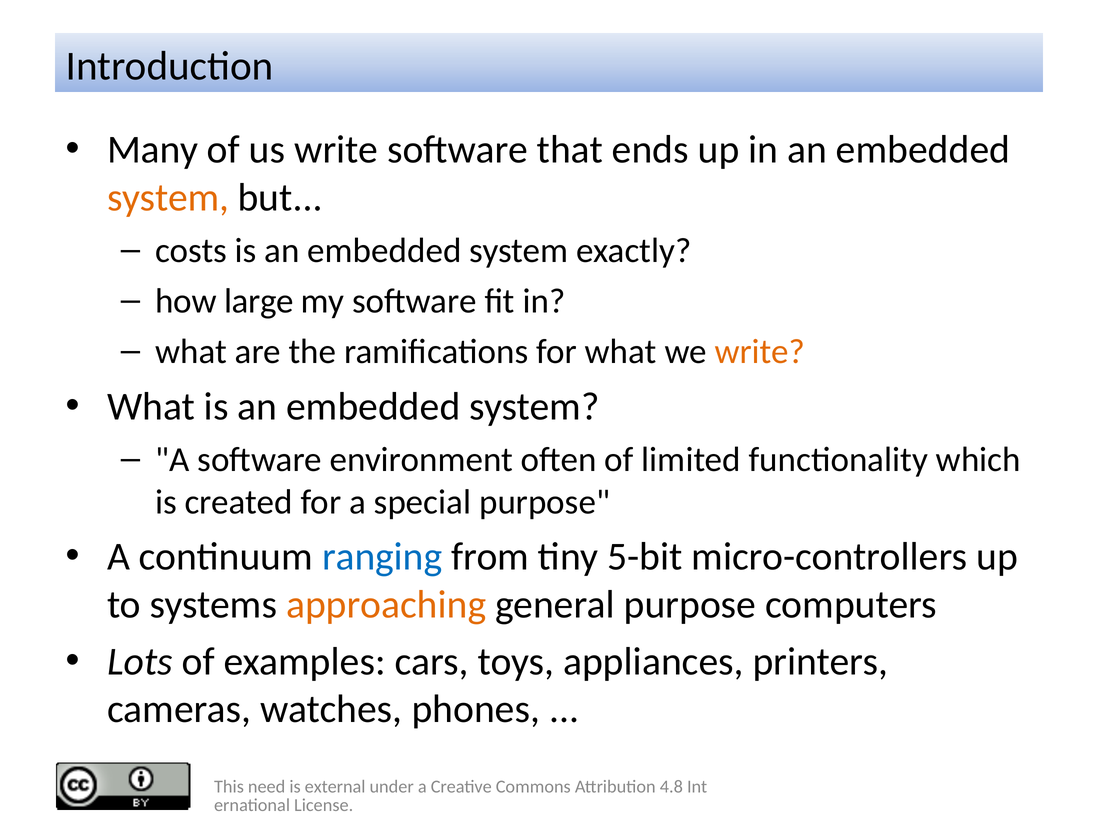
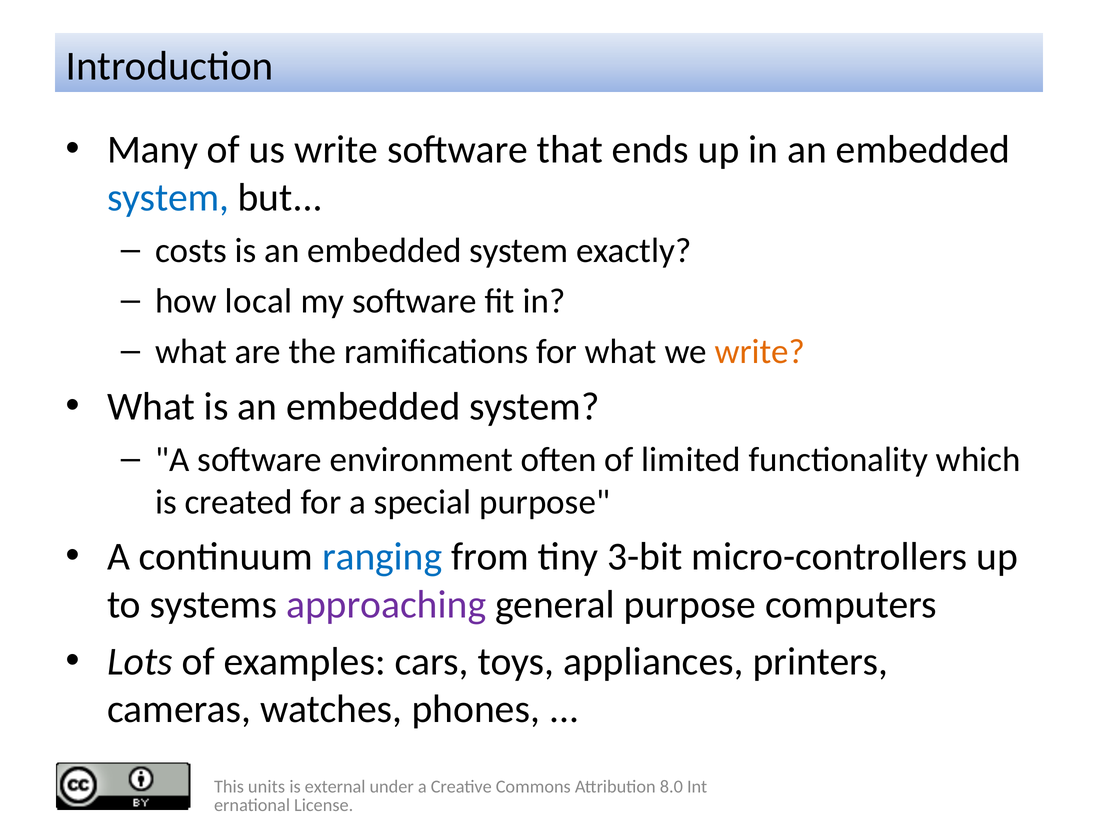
system colour: orange -> blue (168, 197)
large: large -> local (259, 301)
5-bit: 5-bit -> 3-bit (645, 557)
approaching colour: orange -> purple (386, 604)
need: need -> units (267, 786)
4.8: 4.8 -> 8.0 (671, 786)
